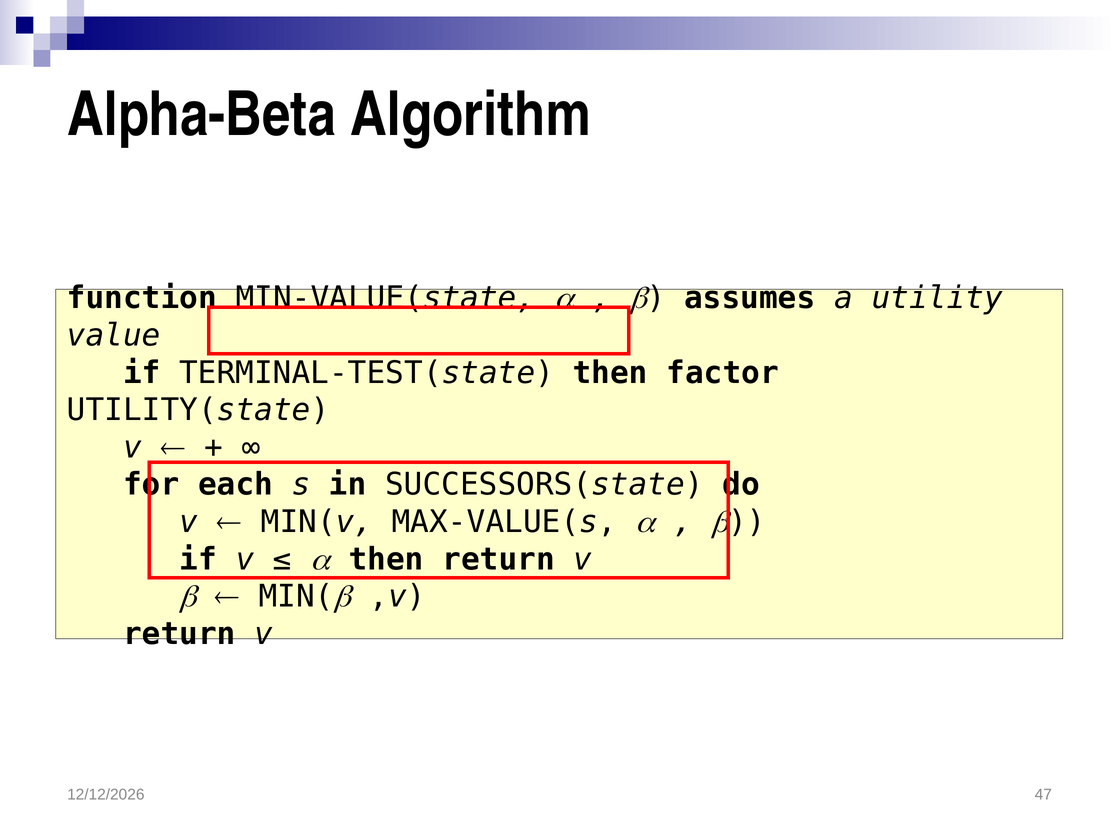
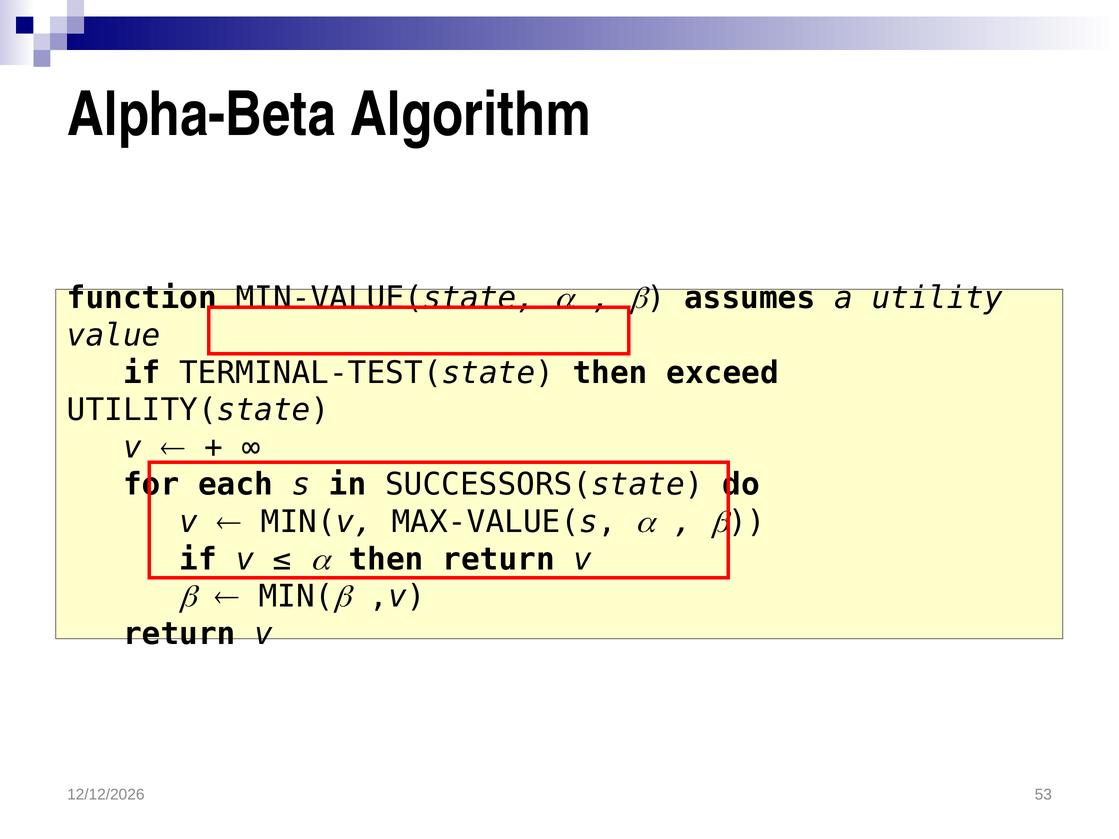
factor: factor -> exceed (723, 373)
47: 47 -> 53 (1043, 795)
